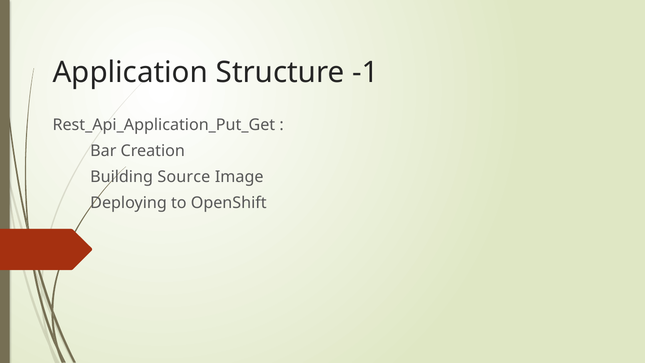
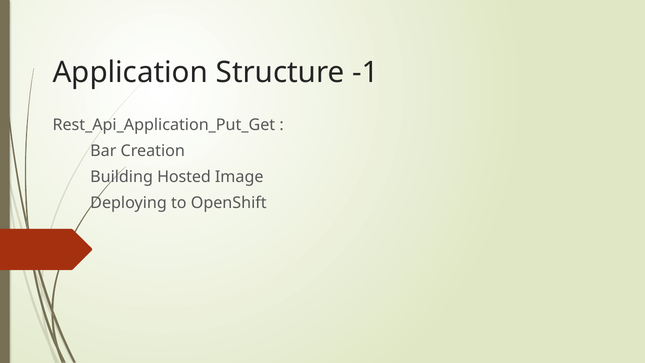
Source: Source -> Hosted (184, 177)
